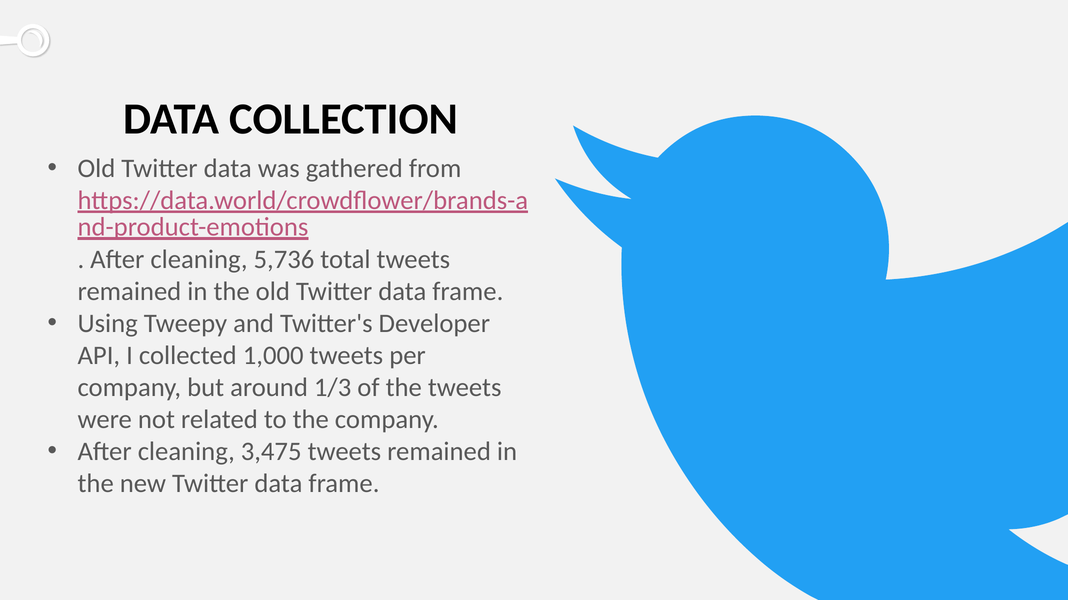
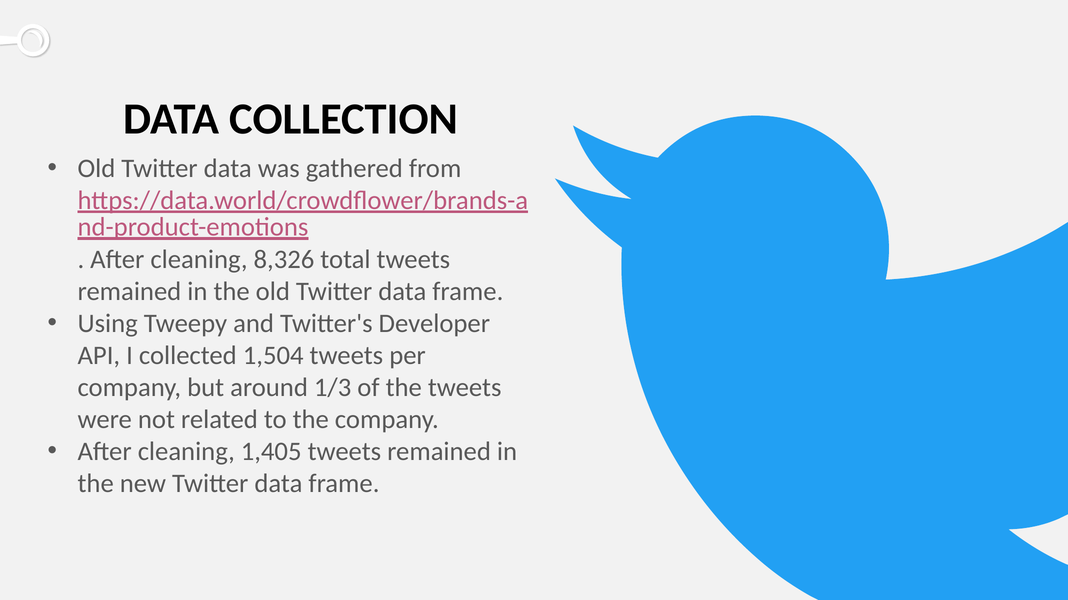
5,736: 5,736 -> 8,326 (284, 260)
1,000: 1,000 -> 1,504 (273, 356)
3,475: 3,475 -> 1,405 (271, 452)
